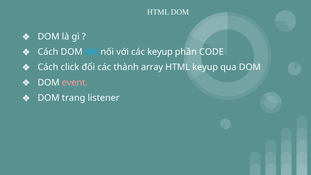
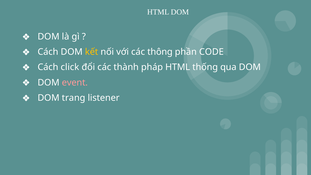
kết colour: light blue -> yellow (92, 52)
các keyup: keyup -> thông (160, 52)
array: array -> pháp (152, 67)
HTML keyup: keyup -> thống (205, 67)
